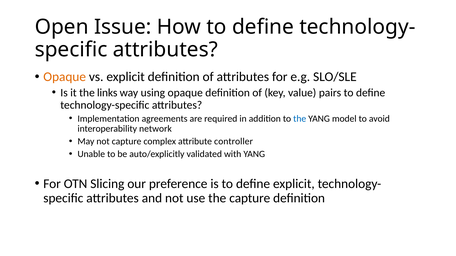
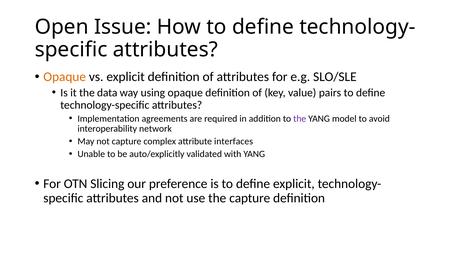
links: links -> data (107, 93)
the colour: blue -> purple (300, 119)
controller: controller -> interfaces (234, 142)
